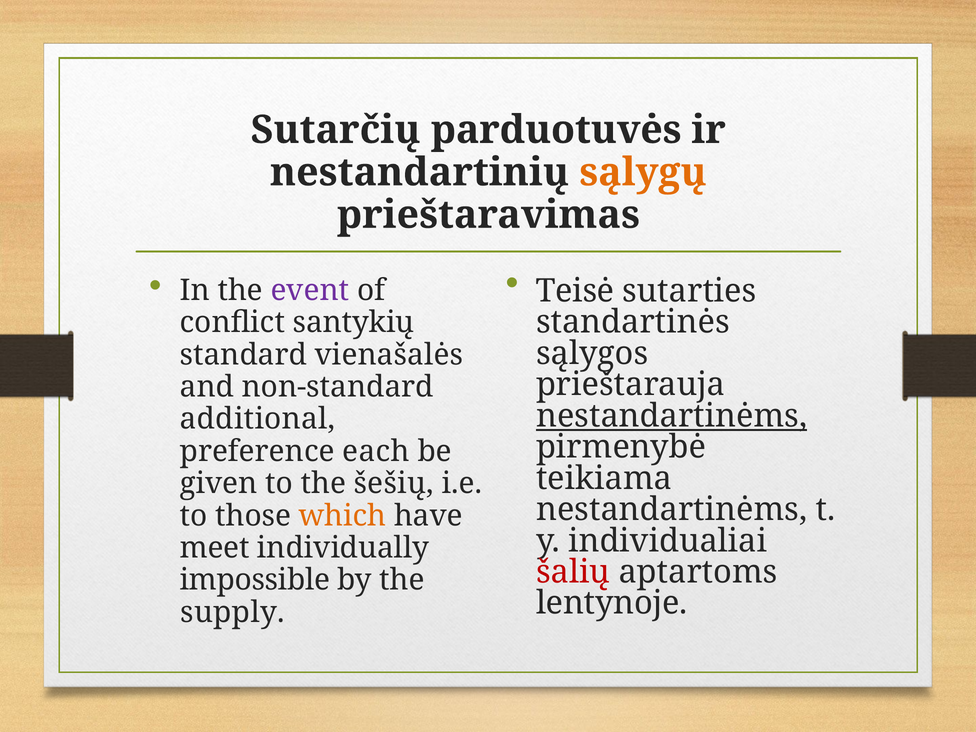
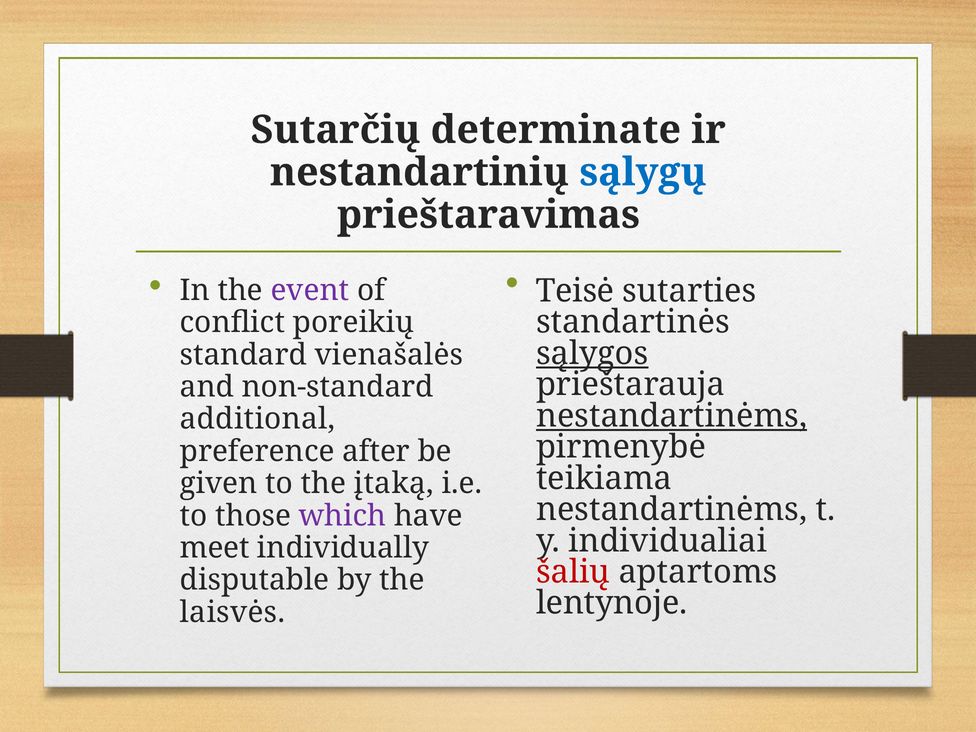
parduotuvės: parduotuvės -> determinate (556, 130)
sąlygų colour: orange -> blue (643, 172)
santykių: santykių -> poreikių (353, 323)
sąlygos underline: none -> present (592, 353)
each: each -> after (376, 451)
šešių: šešių -> įtaką (394, 484)
which colour: orange -> purple (343, 516)
impossible: impossible -> disputable (255, 580)
supply: supply -> laisvės (233, 612)
